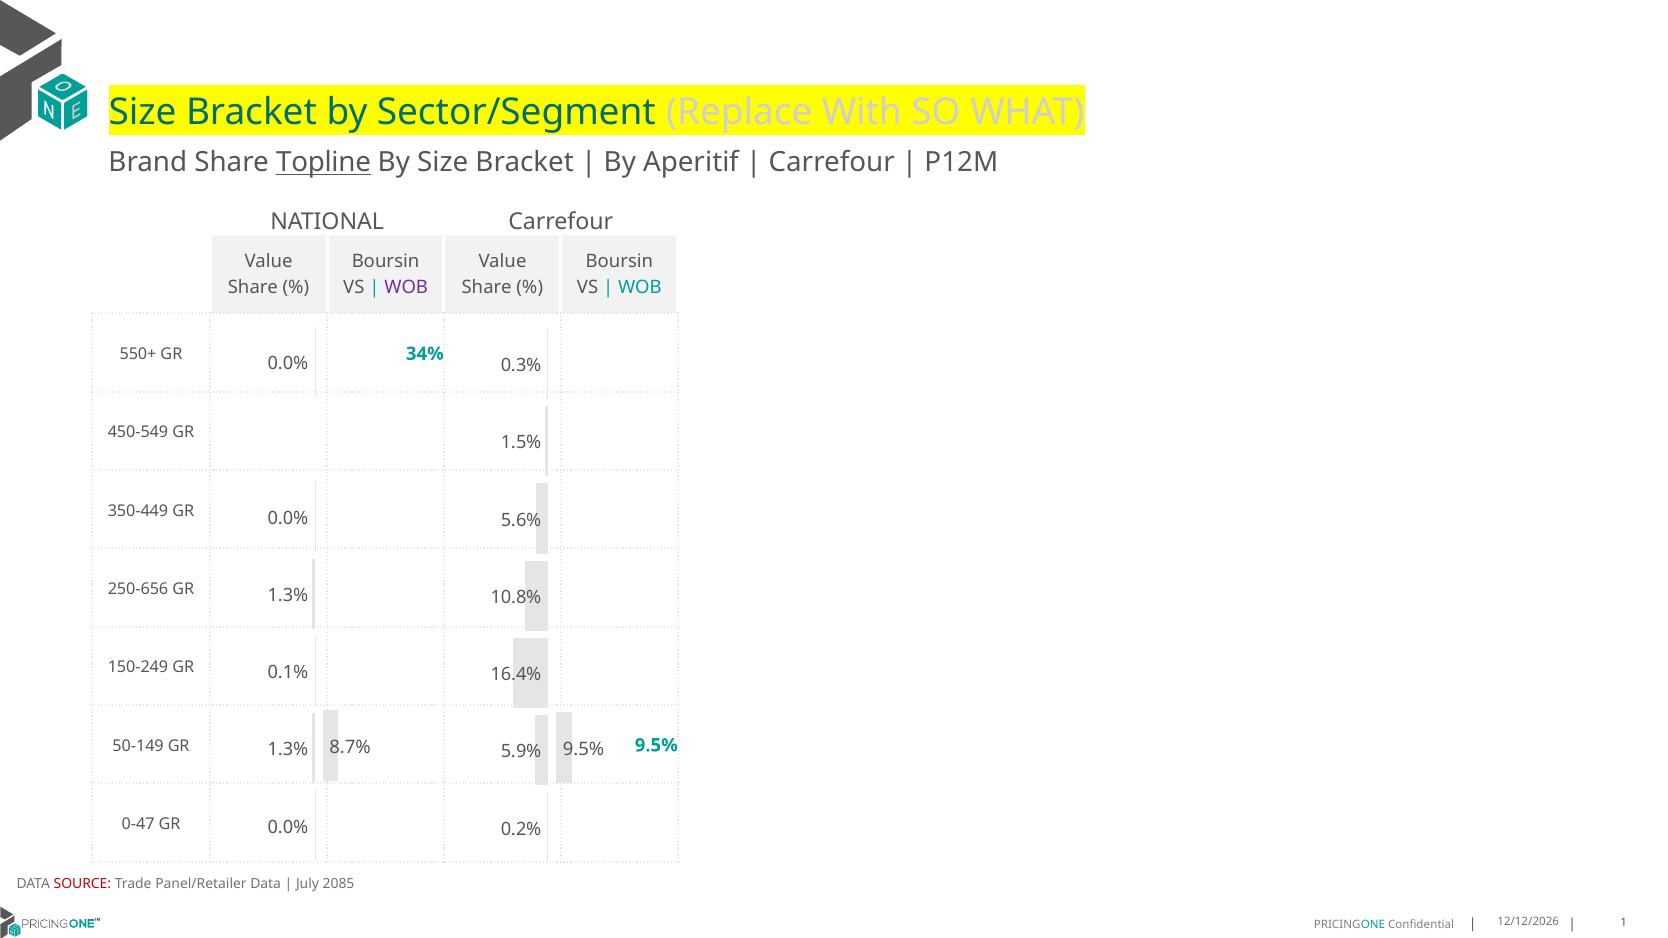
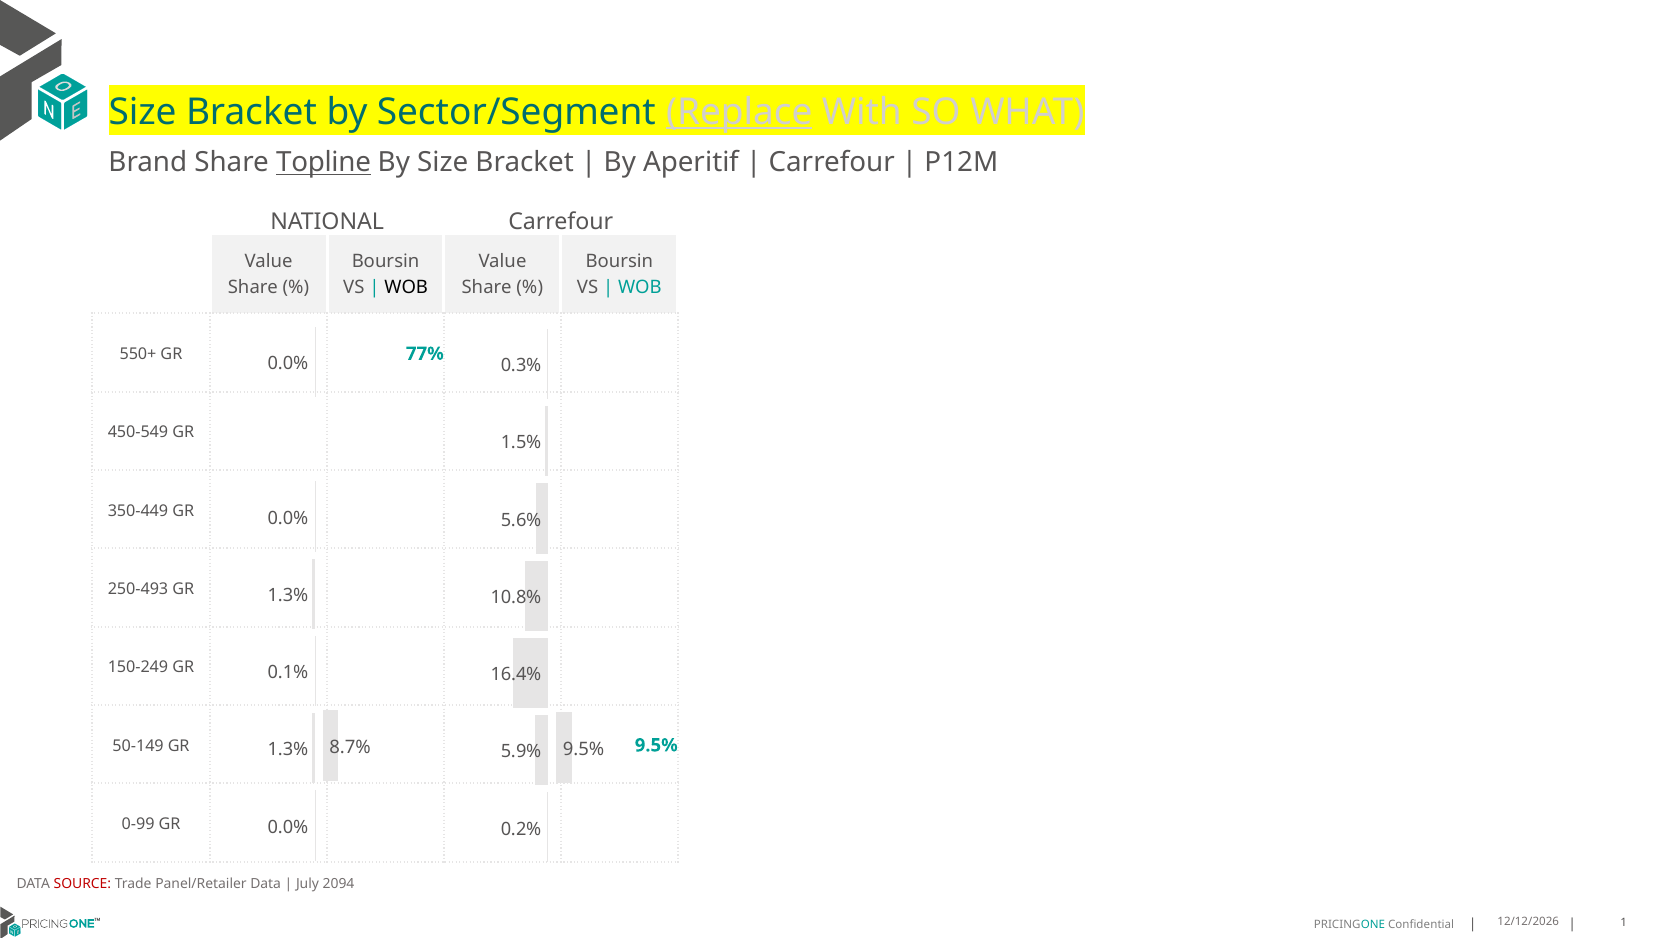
Replace underline: none -> present (739, 112)
WOB colour: purple -> black (406, 287)
34%: 34% -> 77% (425, 354)
250-656: 250-656 -> 250-493 (138, 589)
0-47: 0-47 -> 0-99 (138, 824)
2085: 2085 -> 2094 (339, 884)
